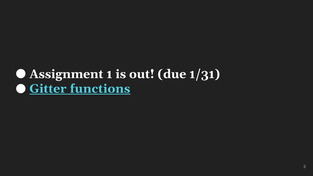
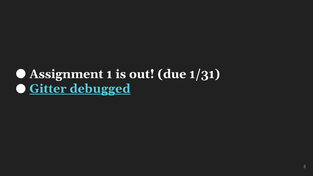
functions: functions -> debugged (100, 89)
